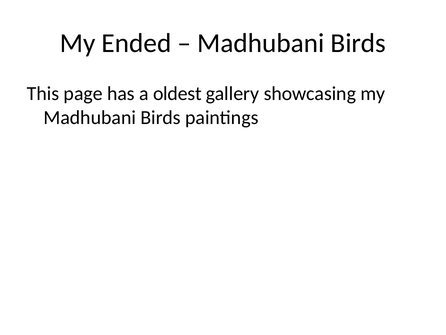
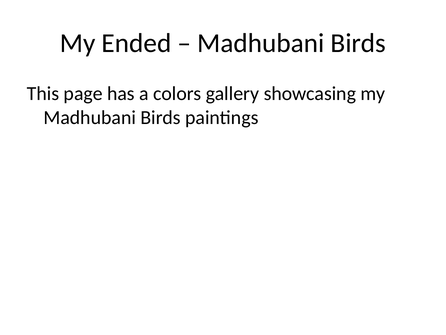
oldest: oldest -> colors (177, 94)
